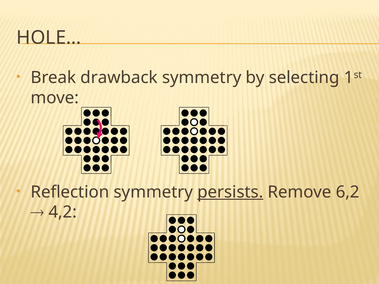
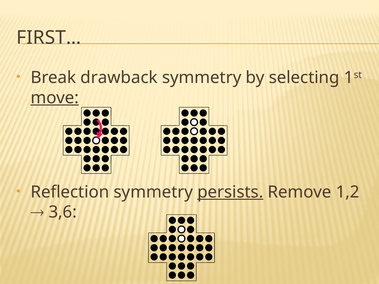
HOLE…: HOLE… -> FIRST… (49, 38)
move underline: none -> present (55, 98)
6,2: 6,2 -> 1,2 (348, 192)
4,2: 4,2 -> 3,6 (63, 212)
